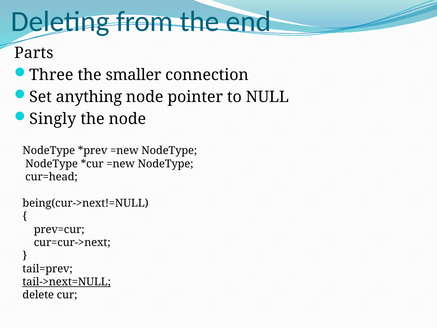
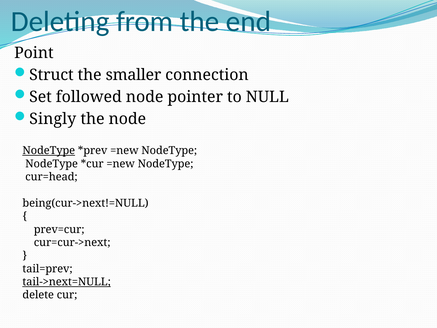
Parts: Parts -> Point (34, 53)
Three: Three -> Struct (51, 75)
anything: anything -> followed (89, 97)
NodeType underline: none -> present (49, 151)
